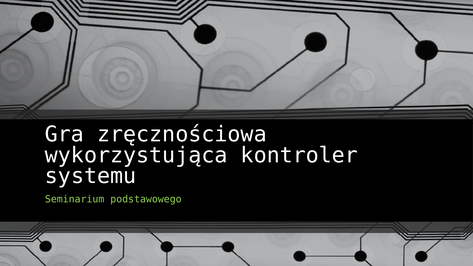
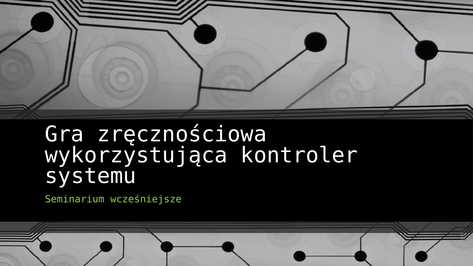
podstawowego: podstawowego -> wcześniejsze (146, 199)
